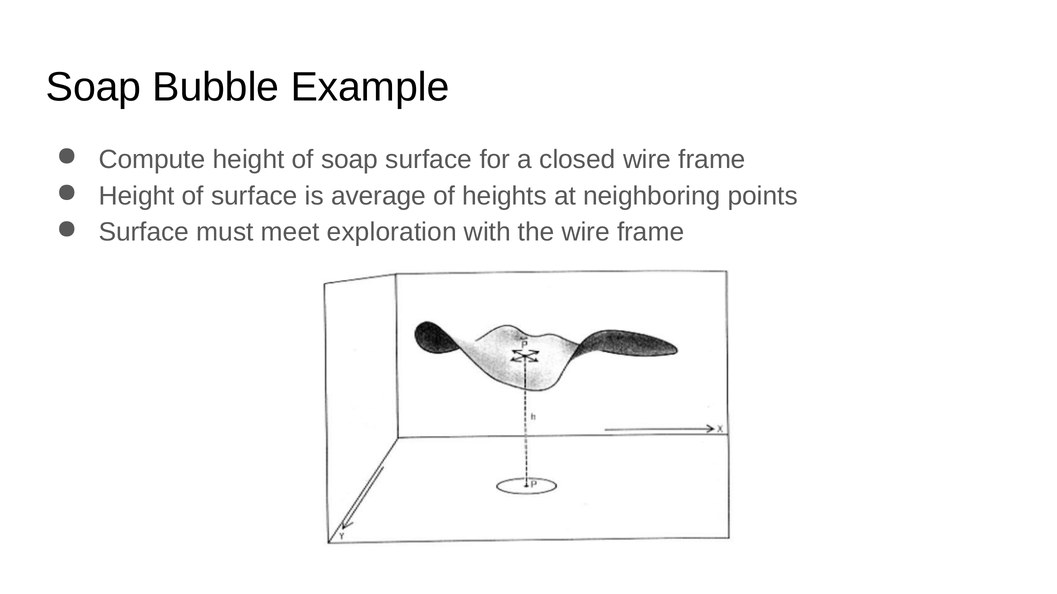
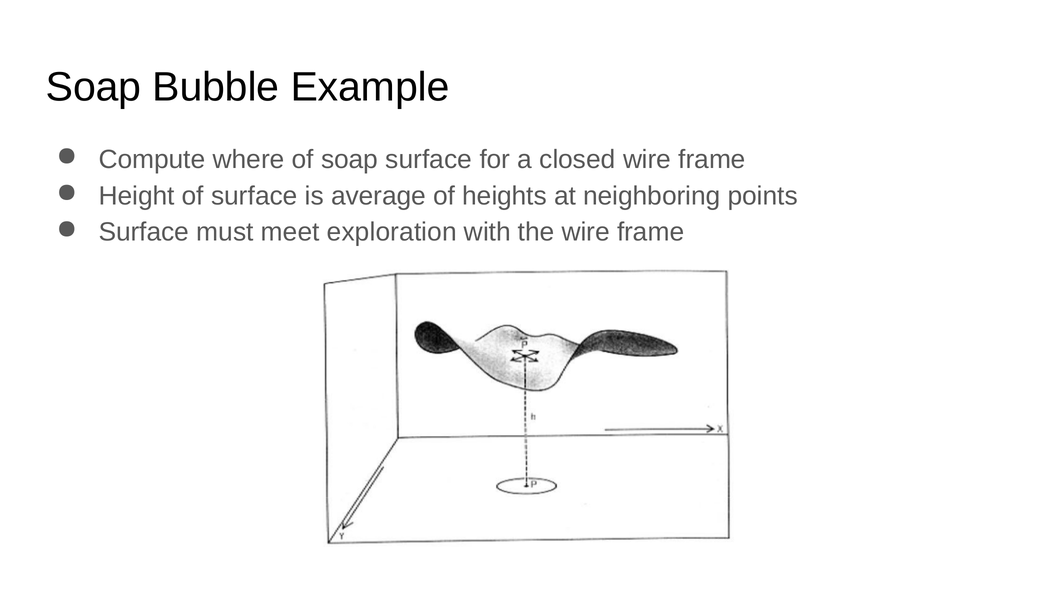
Compute height: height -> where (249, 160)
